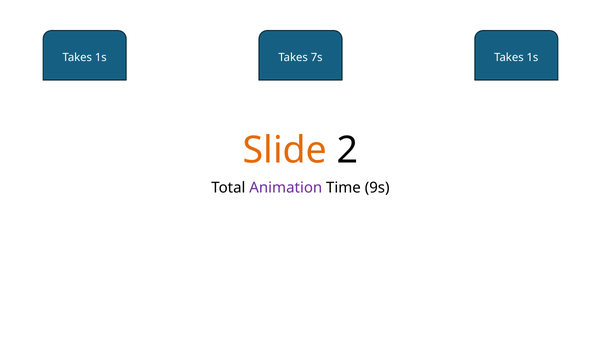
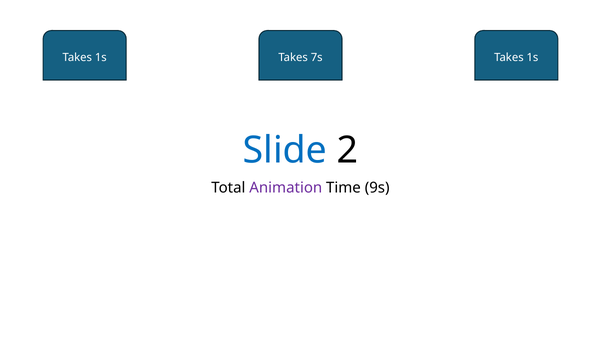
Slide colour: orange -> blue (285, 150)
